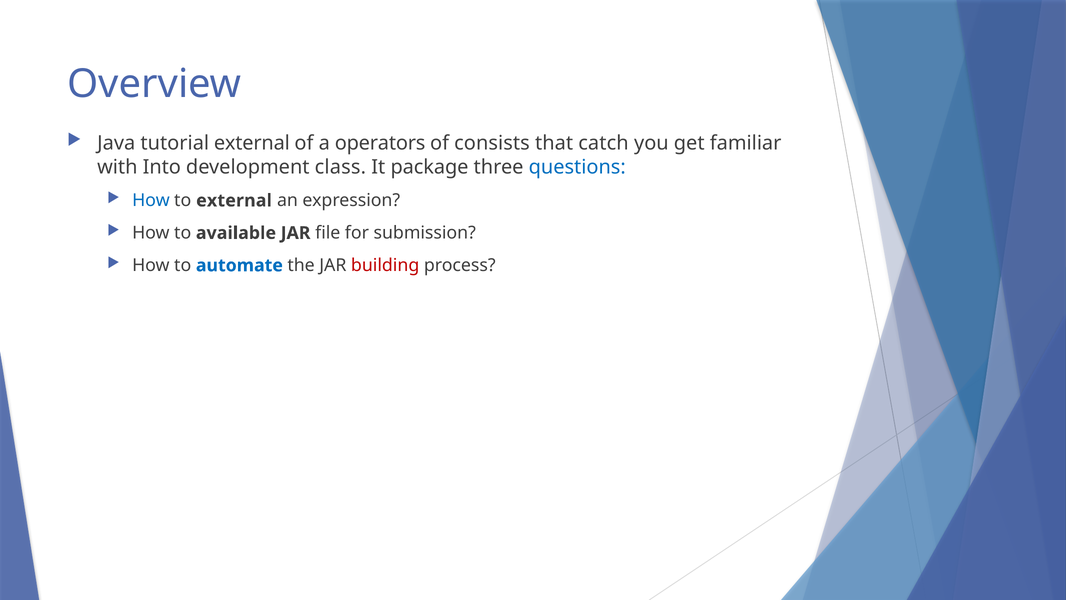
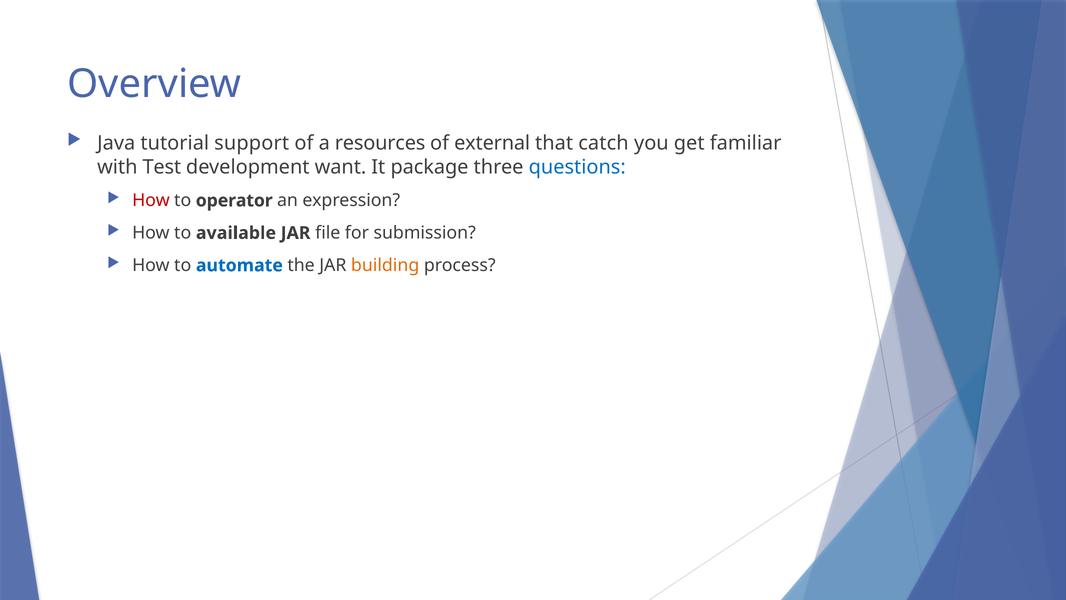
tutorial external: external -> support (252, 143)
operators: operators -> resources (380, 143)
consists: consists -> external (492, 143)
Into: Into -> Test (162, 167)
class: class -> want (340, 167)
How colour: blue -> red (151, 200)
to external: external -> operator (234, 200)
building colour: red -> orange (385, 265)
